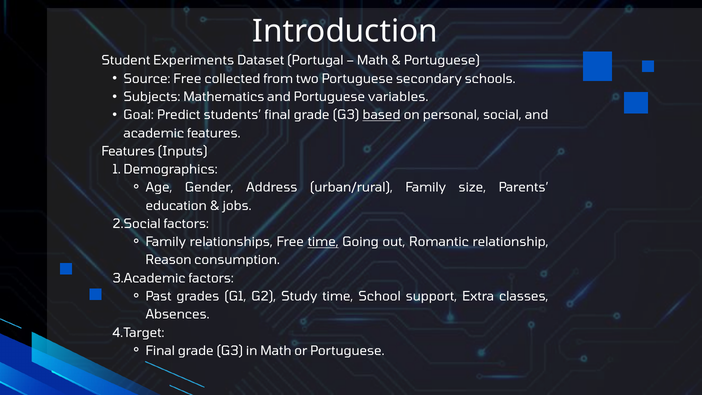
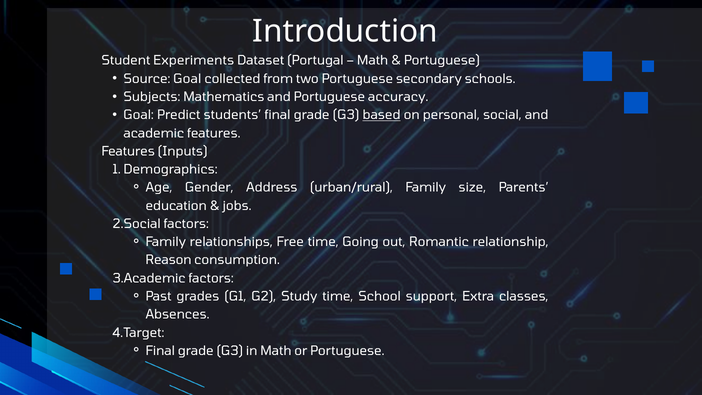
Source Free: Free -> Goal (187, 79)
variables: variables -> accuracy (398, 97)
time underline: present -> none (323, 242)
